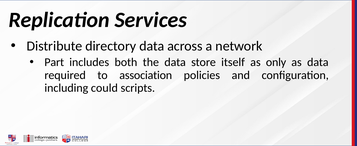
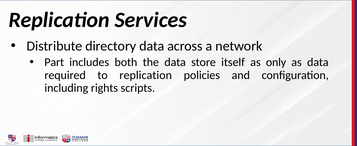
to association: association -> replication (146, 75)
could: could -> rights (104, 88)
